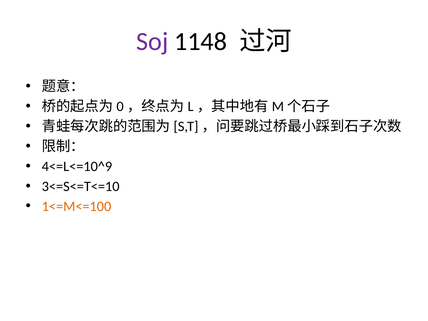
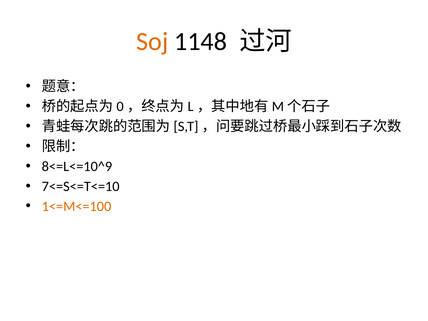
Soj colour: purple -> orange (152, 41)
4<=L<=10^9: 4<=L<=10^9 -> 8<=L<=10^9 (77, 166)
3<=S<=T<=10: 3<=S<=T<=10 -> 7<=S<=T<=10 (81, 186)
